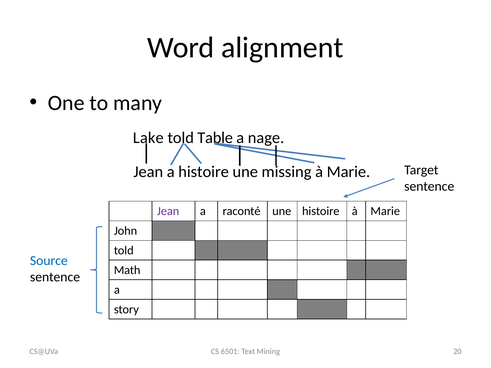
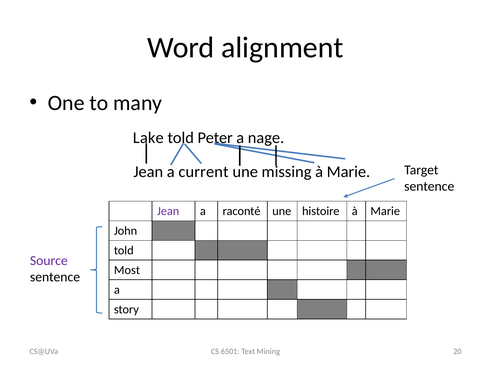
Table: Table -> Peter (215, 138)
a histoire: histoire -> current (204, 172)
Source colour: blue -> purple (49, 261)
Math: Math -> Most (127, 270)
